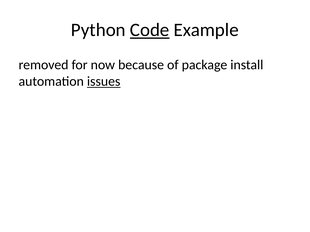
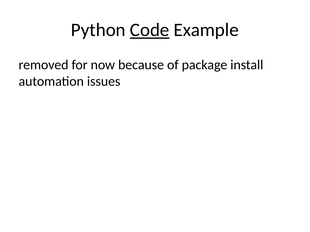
issues underline: present -> none (104, 82)
